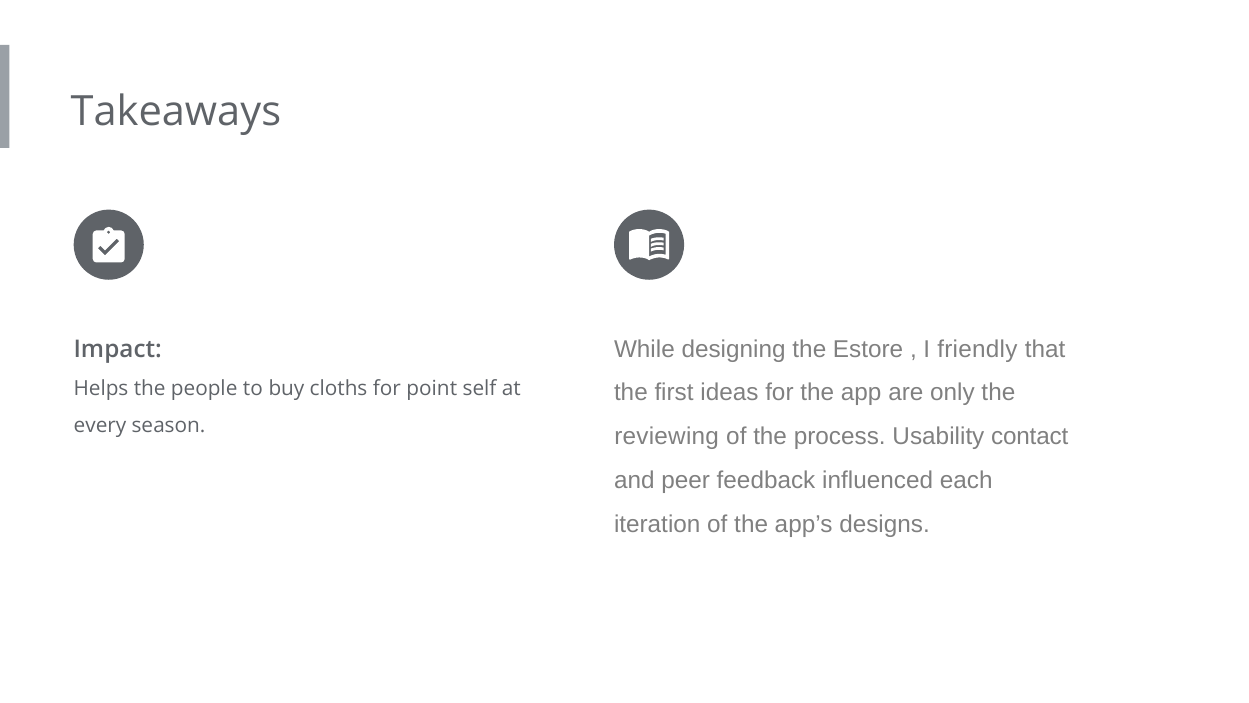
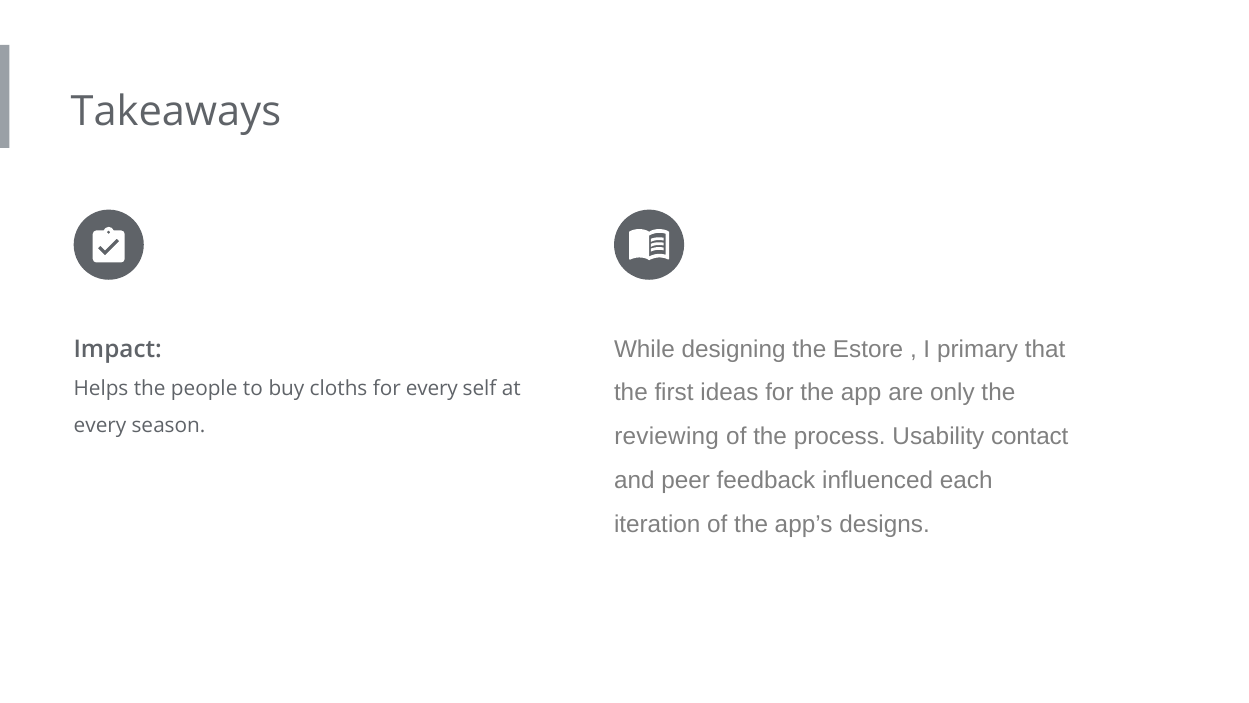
friendly: friendly -> primary (978, 349)
for point: point -> every (432, 388)
